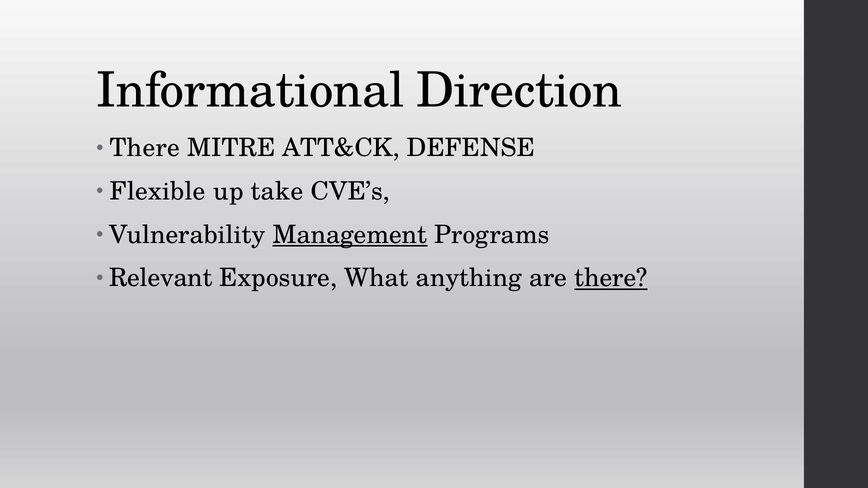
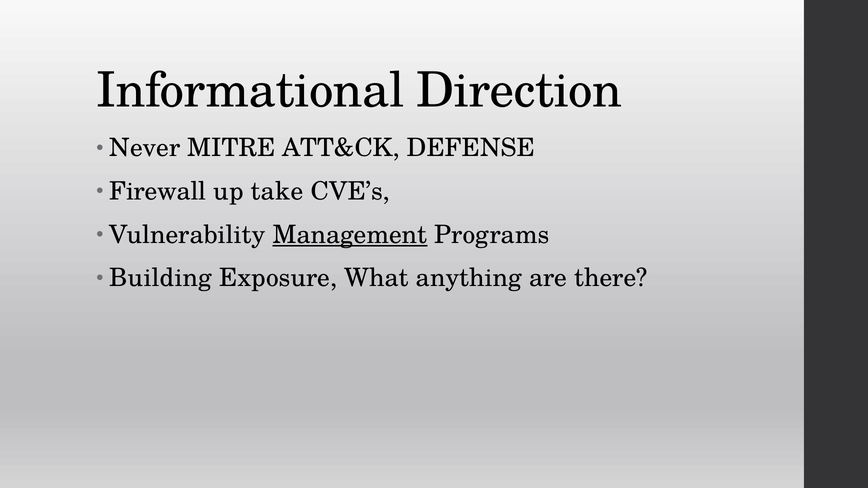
There: There -> Never (145, 148)
Flexible: Flexible -> Firewall (158, 192)
Relevant: Relevant -> Building (161, 278)
there underline: present -> none (611, 278)
